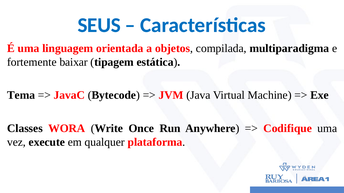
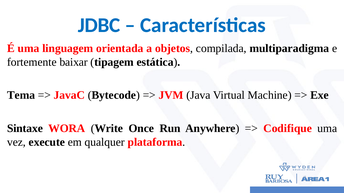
SEUS: SEUS -> JDBC (99, 25)
Classes: Classes -> Sintaxe (25, 129)
